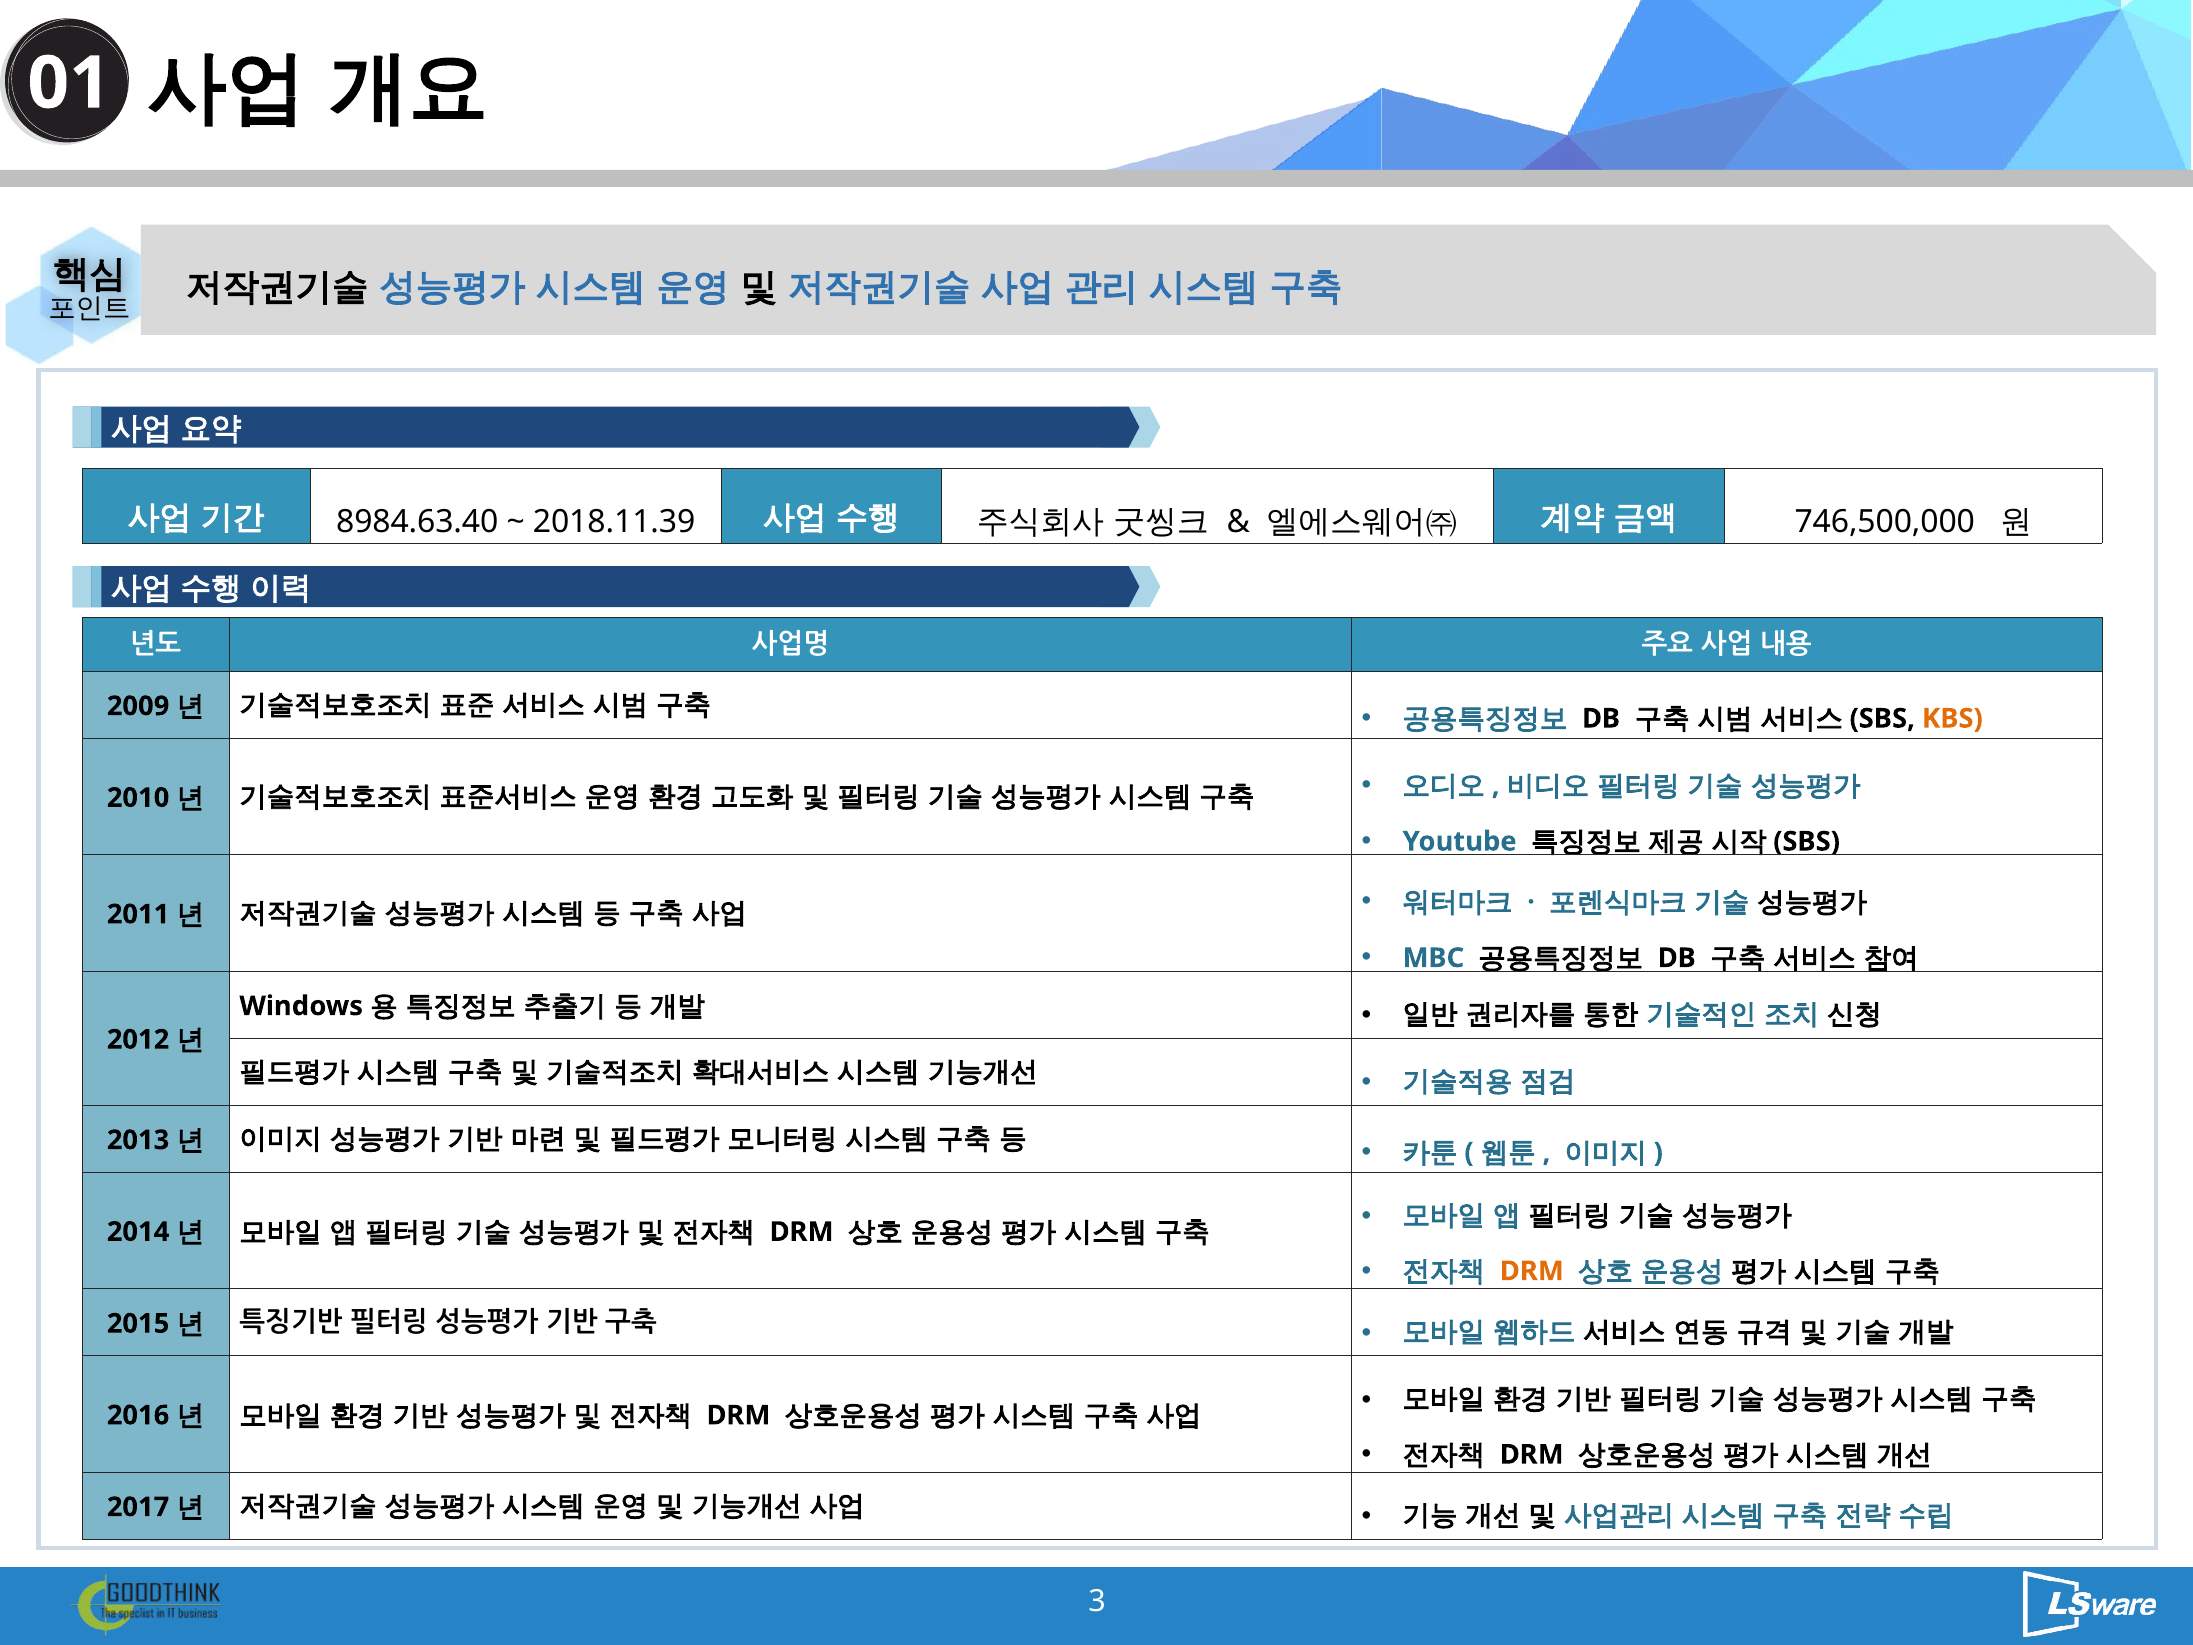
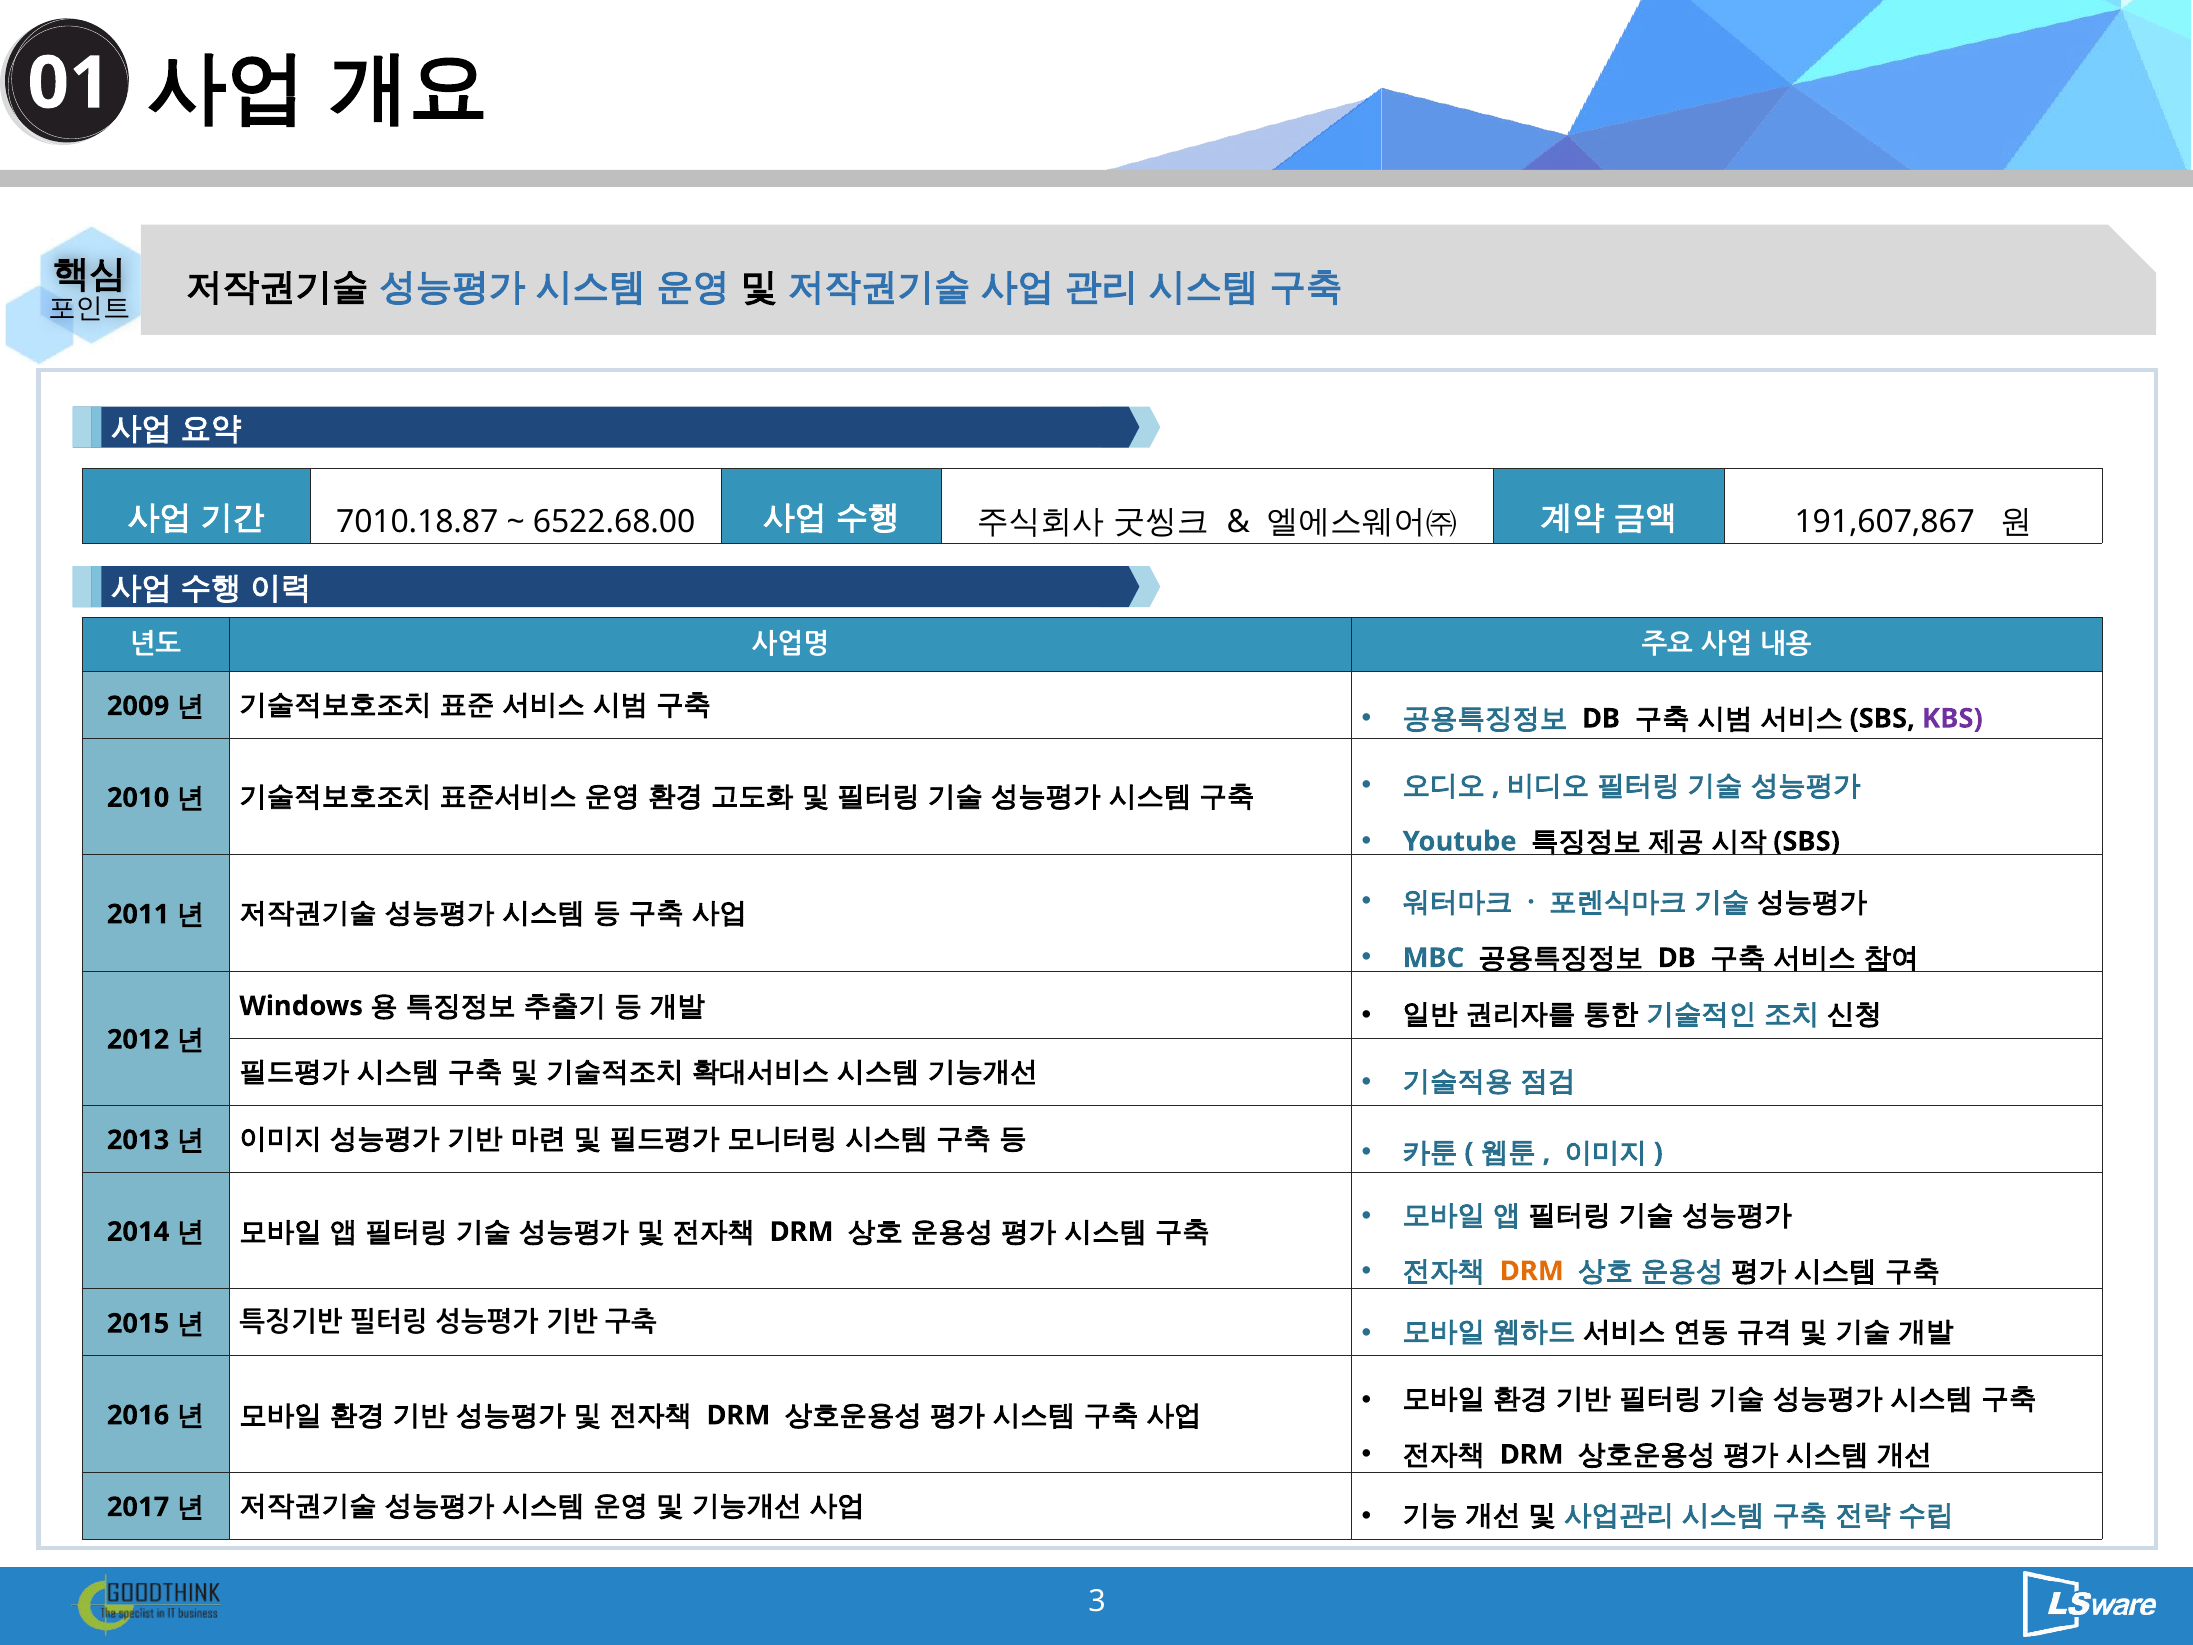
8984.63.40: 8984.63.40 -> 7010.18.87 (417, 522)
2018.11.39: 2018.11.39 -> 6522.68.00 (614, 522)
746,500,000: 746,500,000 -> 191,607,867 (1885, 522)
KBS colour: orange -> purple (1952, 718)
